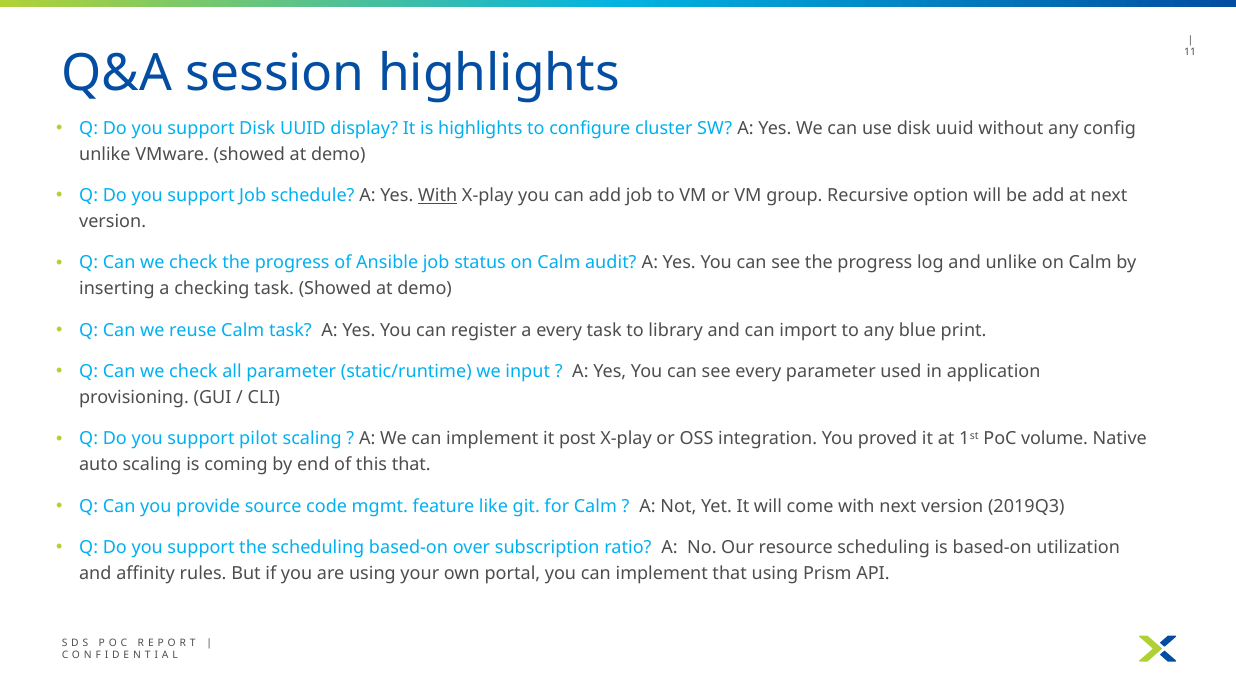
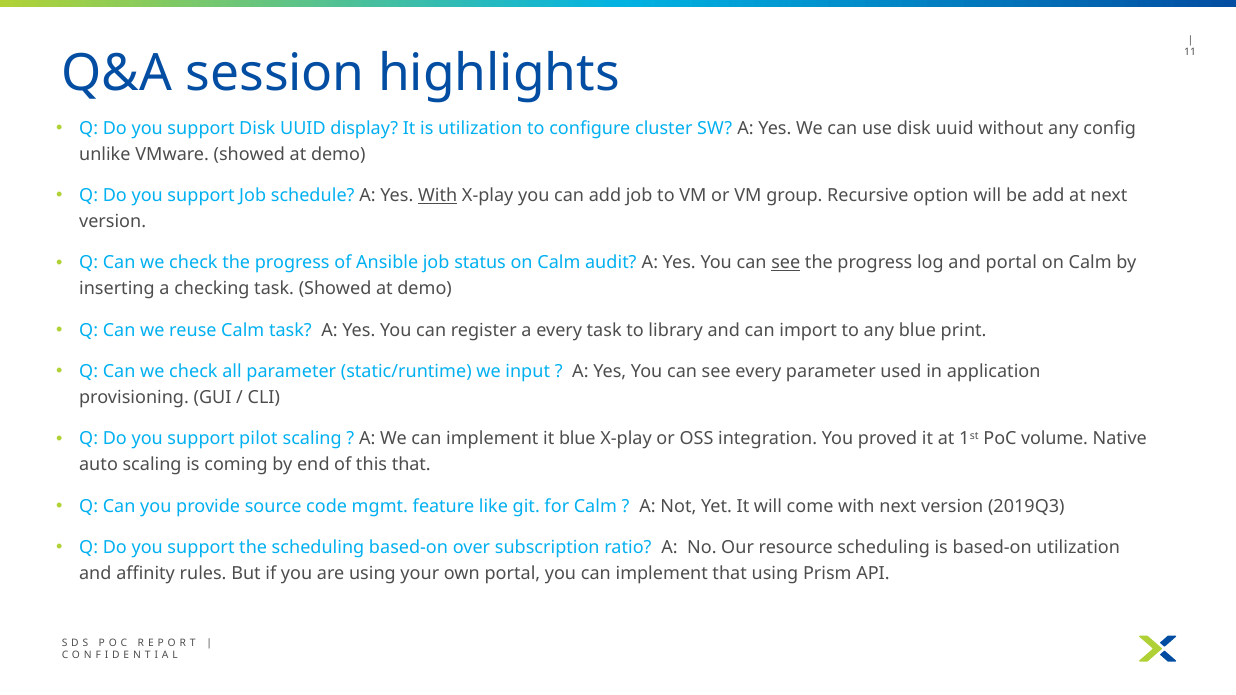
is highlights: highlights -> utilization (480, 128)
see underline: none -> present (786, 263)
and unlike: unlike -> portal (1011, 263)
it post: post -> blue (577, 439)
